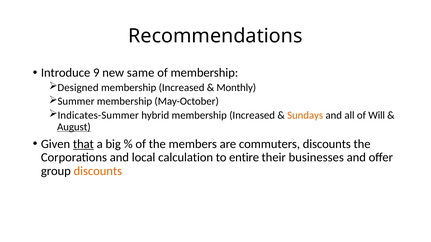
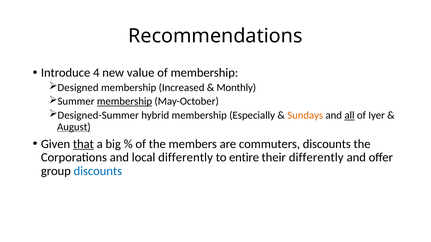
9: 9 -> 4 (96, 73)
same: same -> value (141, 73)
membership underline: none -> present (124, 102)
Indicates-Summer: Indicates-Summer -> Designed-Summer (98, 115)
hybrid membership Increased: Increased -> Especially (252, 115)
all underline: none -> present (349, 115)
Will: Will -> Iyer (377, 115)
local calculation: calculation -> differently (186, 158)
their businesses: businesses -> differently (316, 158)
discounts colour: orange -> blue (98, 171)
